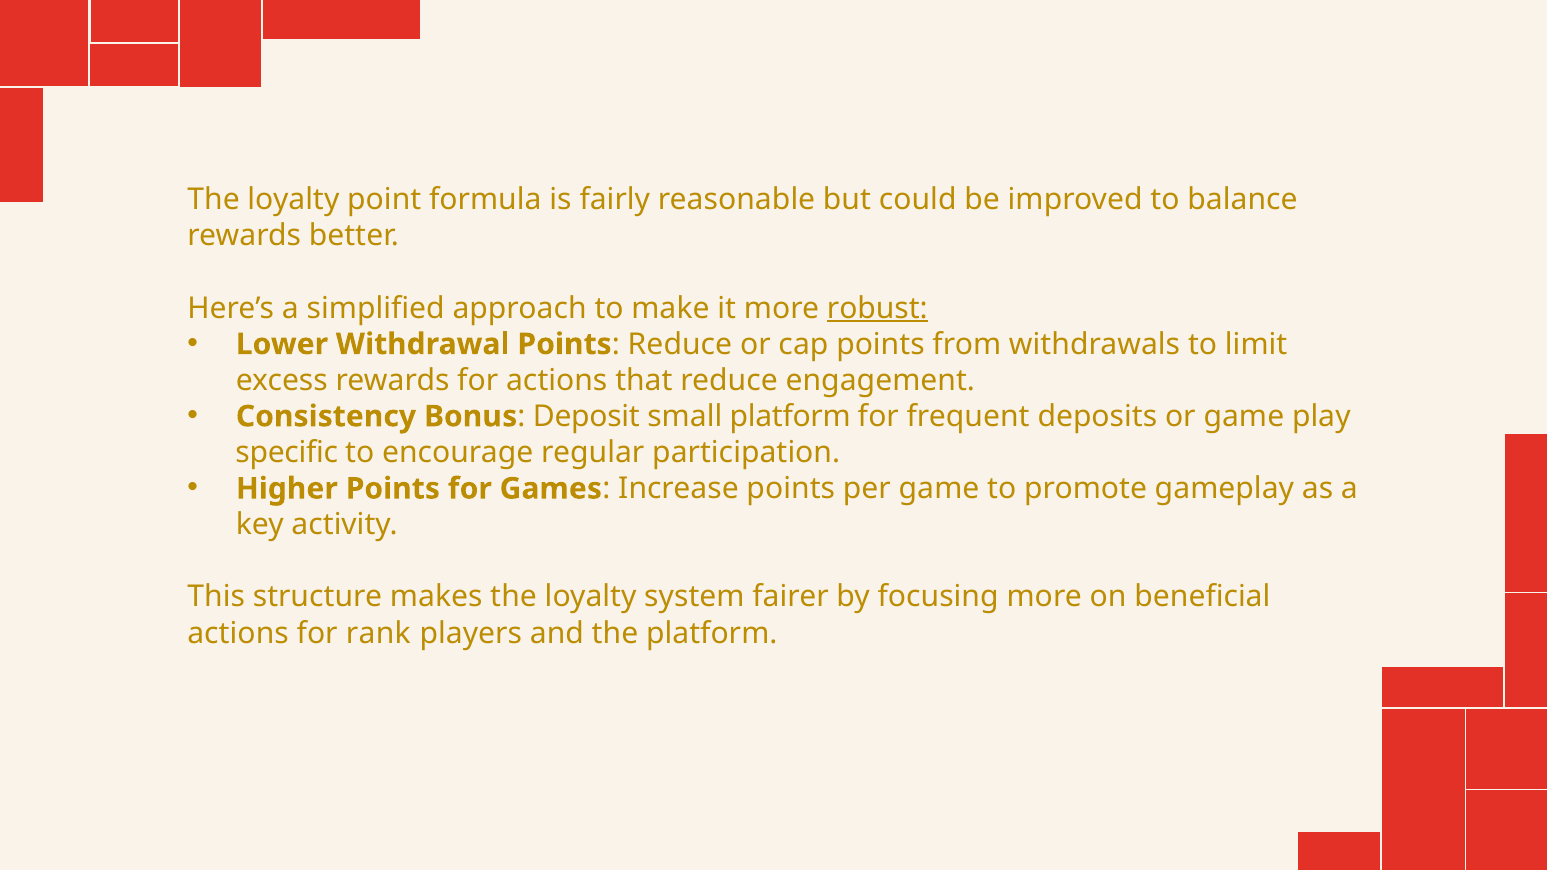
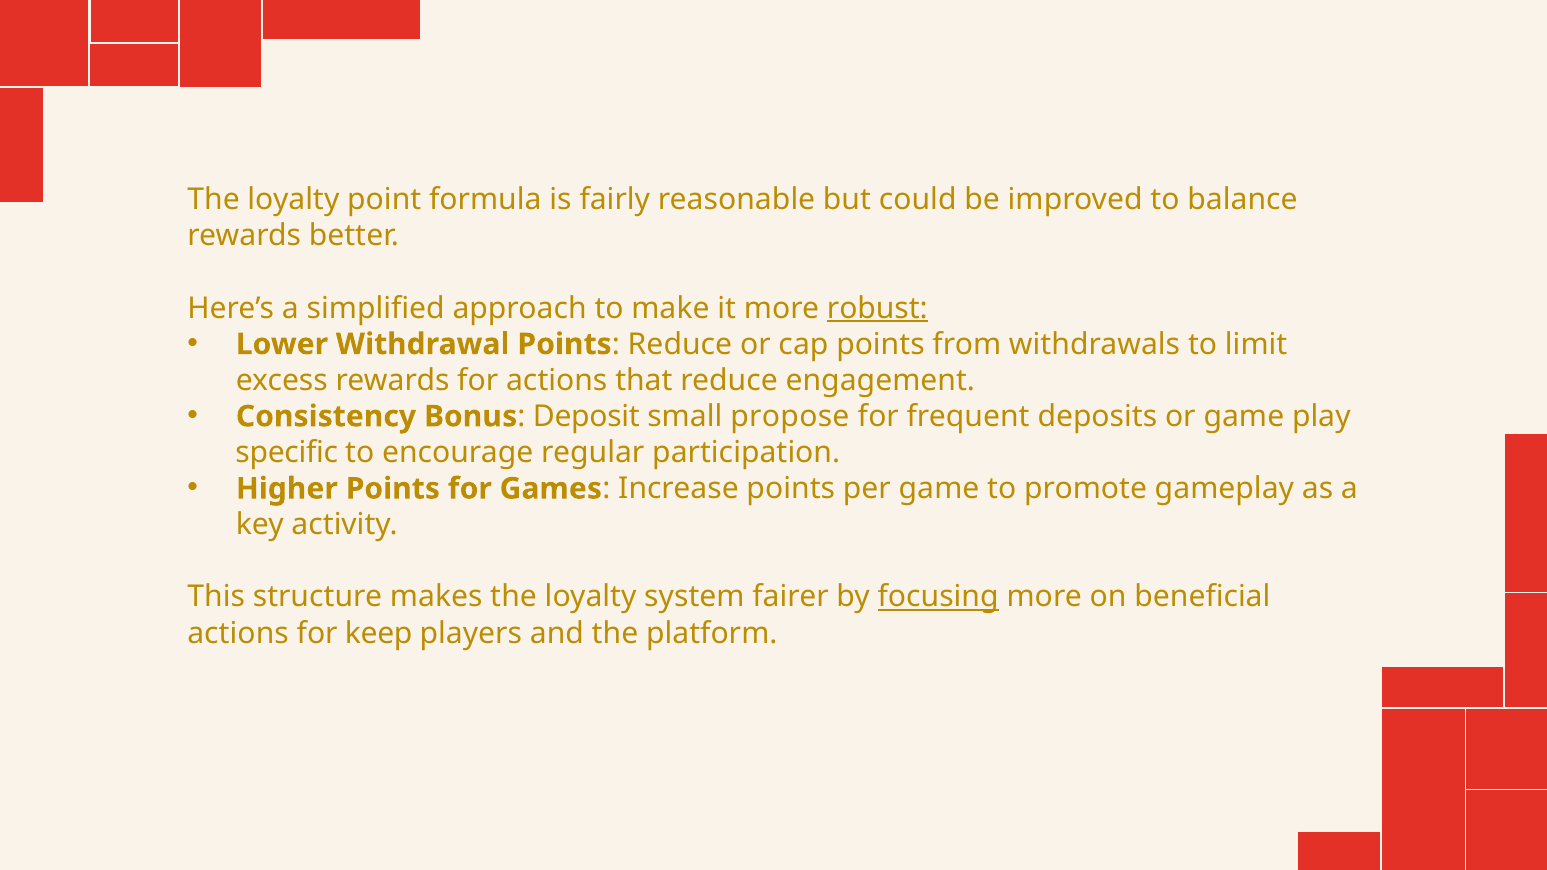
small platform: platform -> propose (790, 417)
focusing underline: none -> present (938, 597)
rank: rank -> keep (379, 633)
